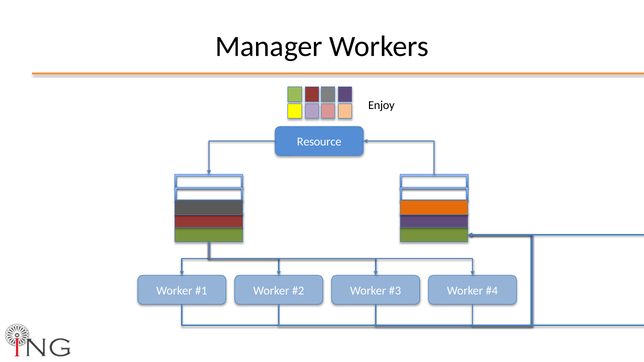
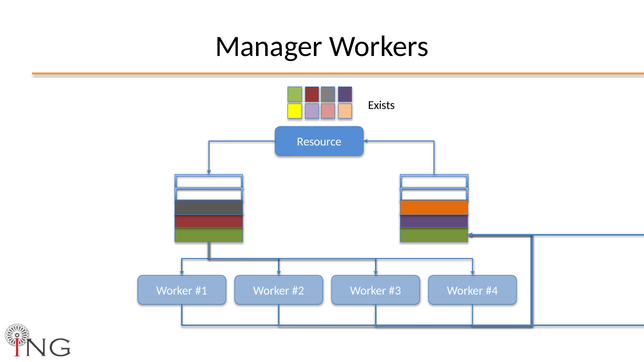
Enjoy: Enjoy -> Exists (381, 105)
